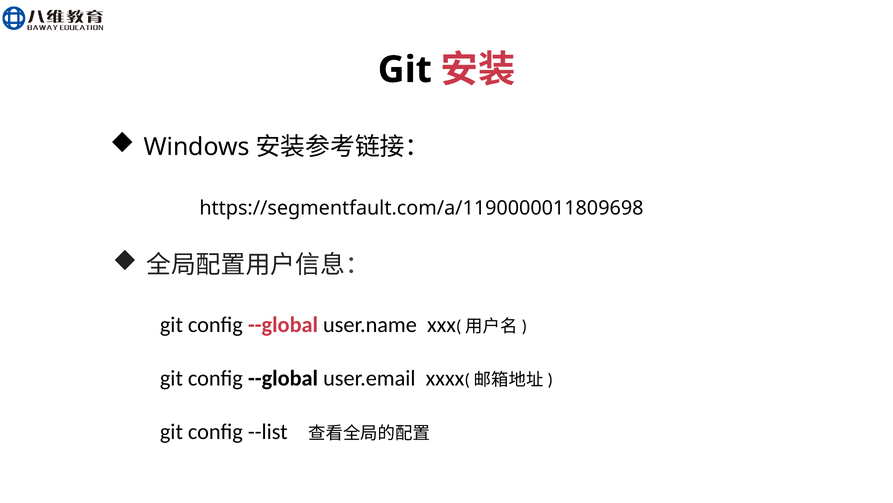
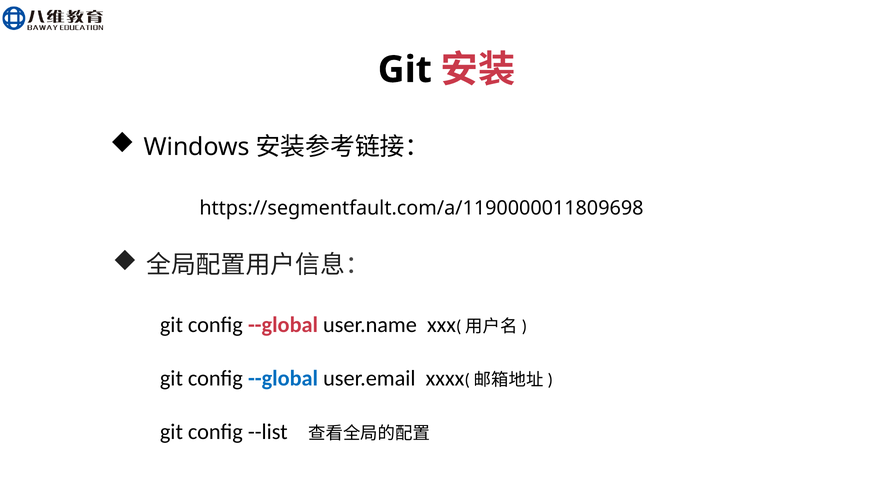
--global colour: black -> blue (283, 378)
